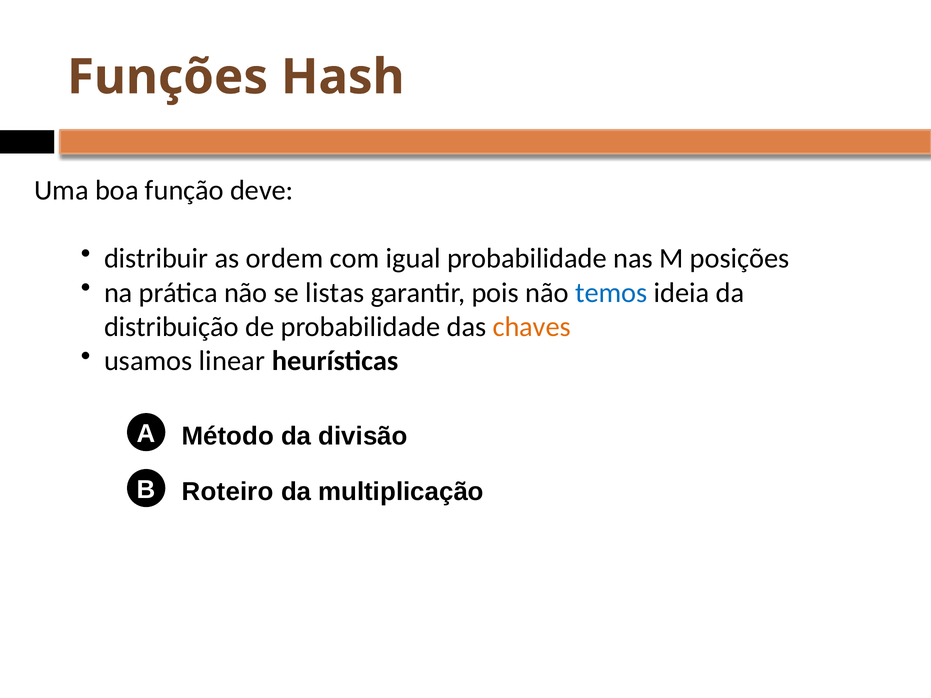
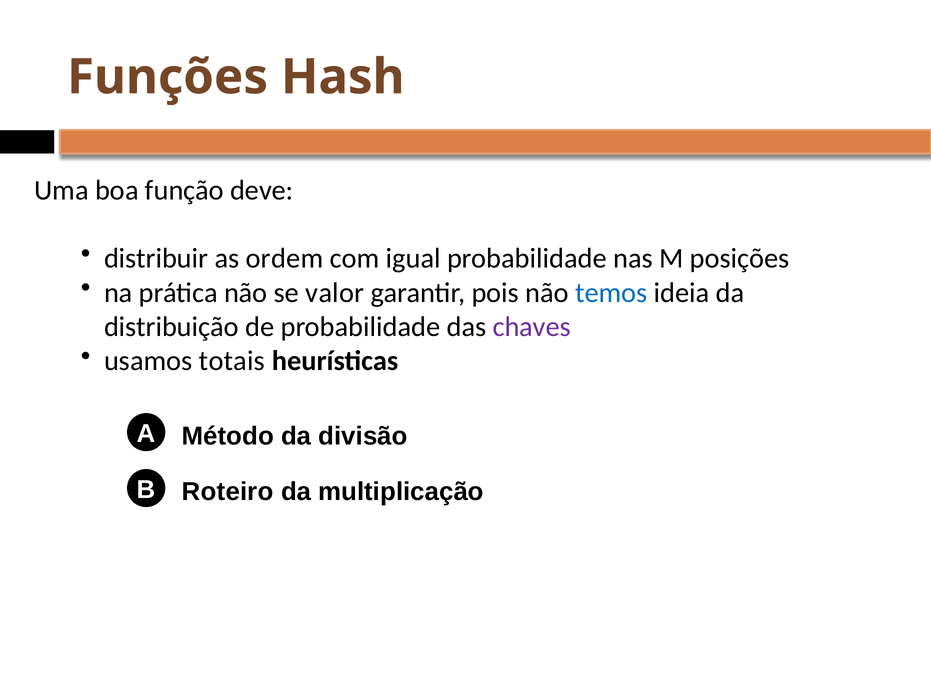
listas: listas -> valor (335, 293)
chaves colour: orange -> purple (532, 327)
linear: linear -> totais (232, 361)
